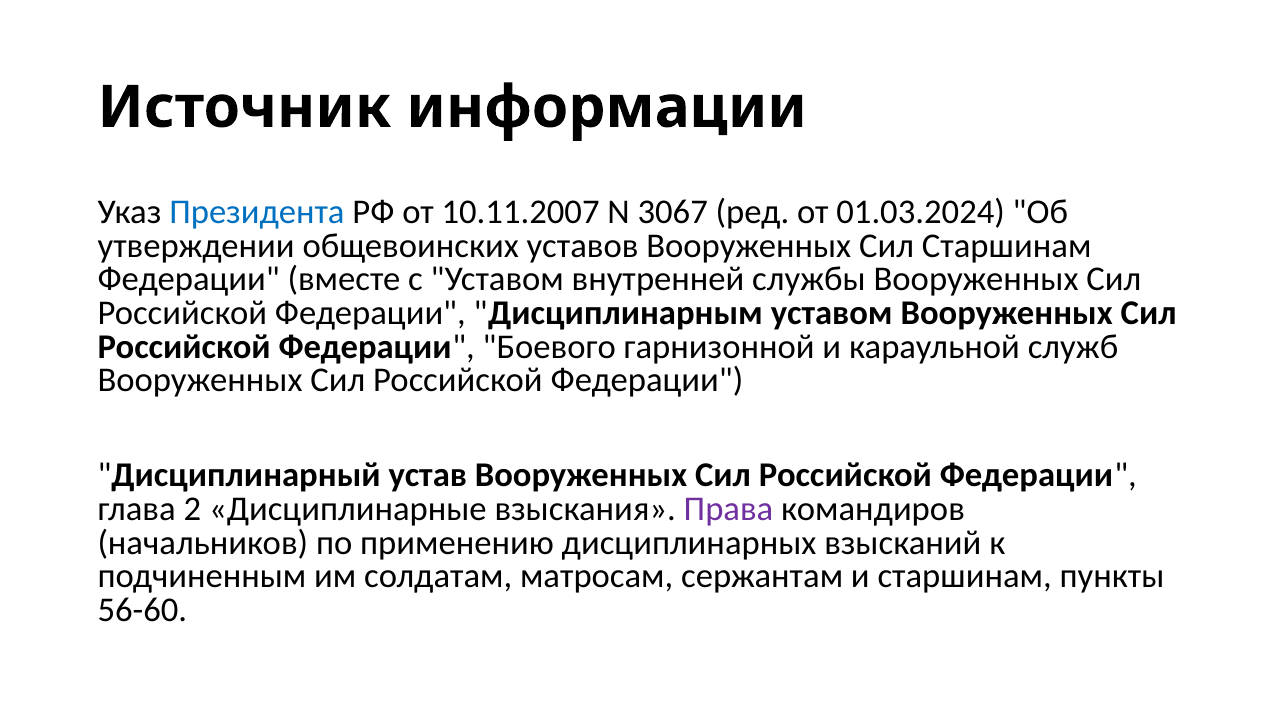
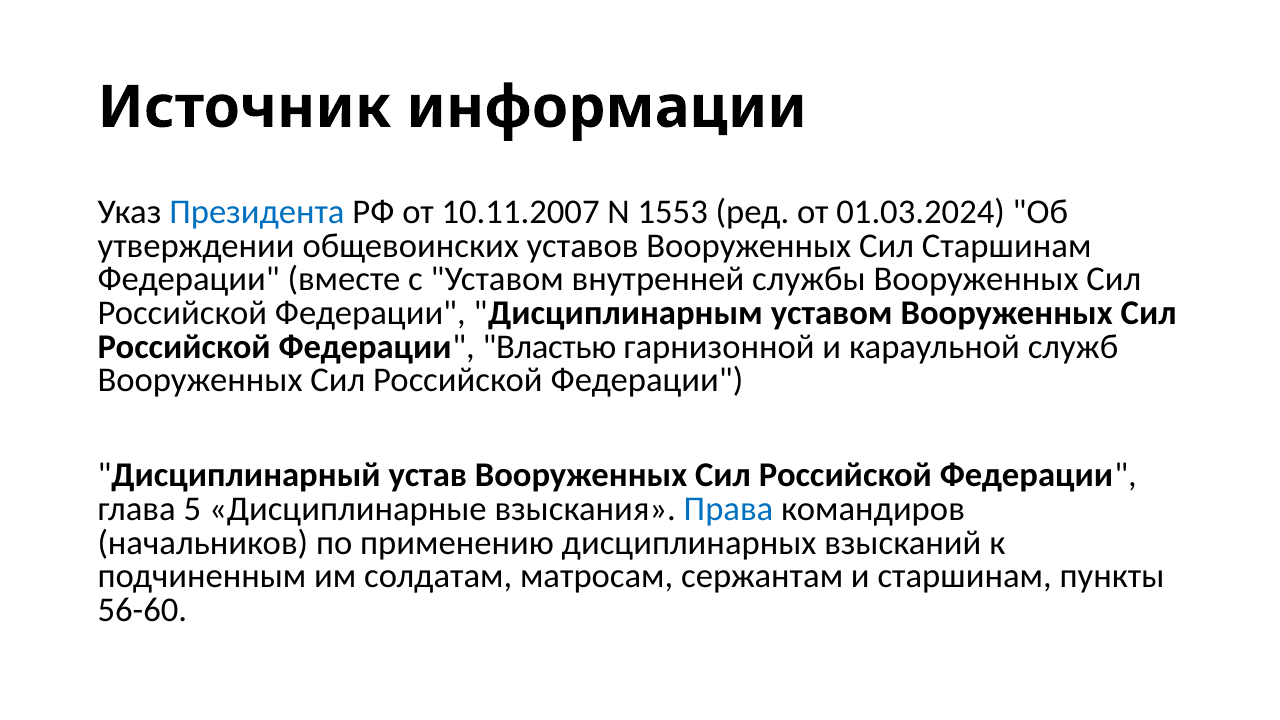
3067: 3067 -> 1553 (673, 212)
Боевого: Боевого -> Властью (549, 347)
2: 2 -> 5 (192, 509)
Права colour: purple -> blue (729, 509)
